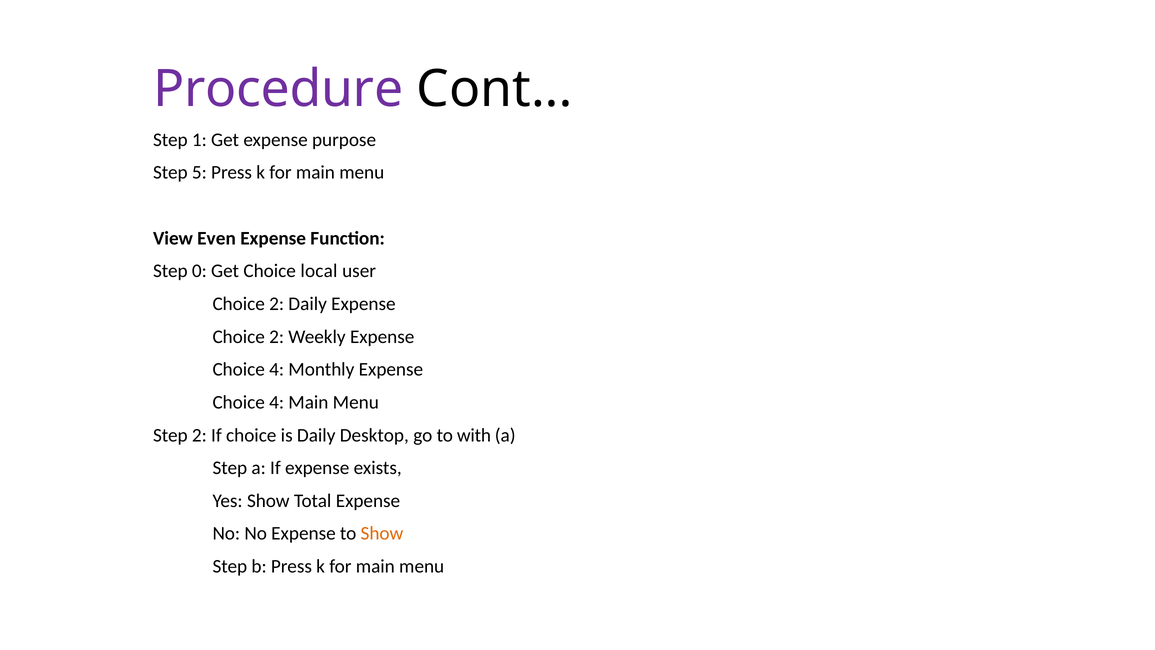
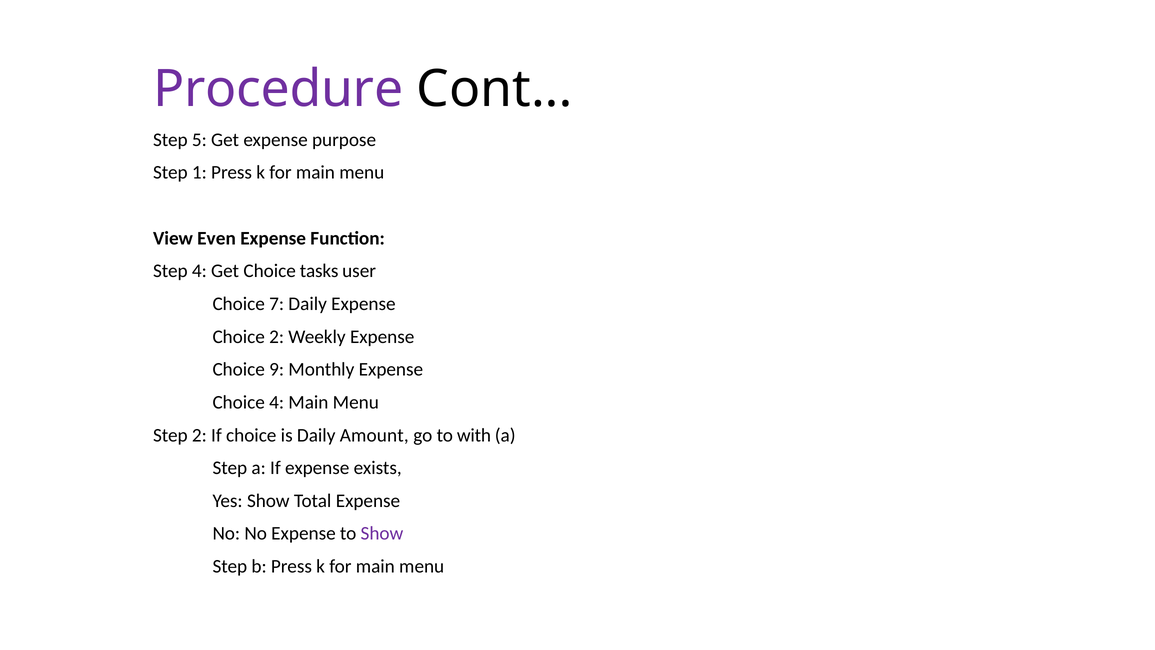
1: 1 -> 5 (199, 140)
5: 5 -> 1 (199, 172)
Step 0: 0 -> 4 (199, 271)
local: local -> tasks (319, 271)
2: 2 -> 7 (277, 304)
4: 4 -> 9 (277, 369)
Desktop: Desktop -> Amount (374, 435)
Show colour: orange -> purple (382, 533)
